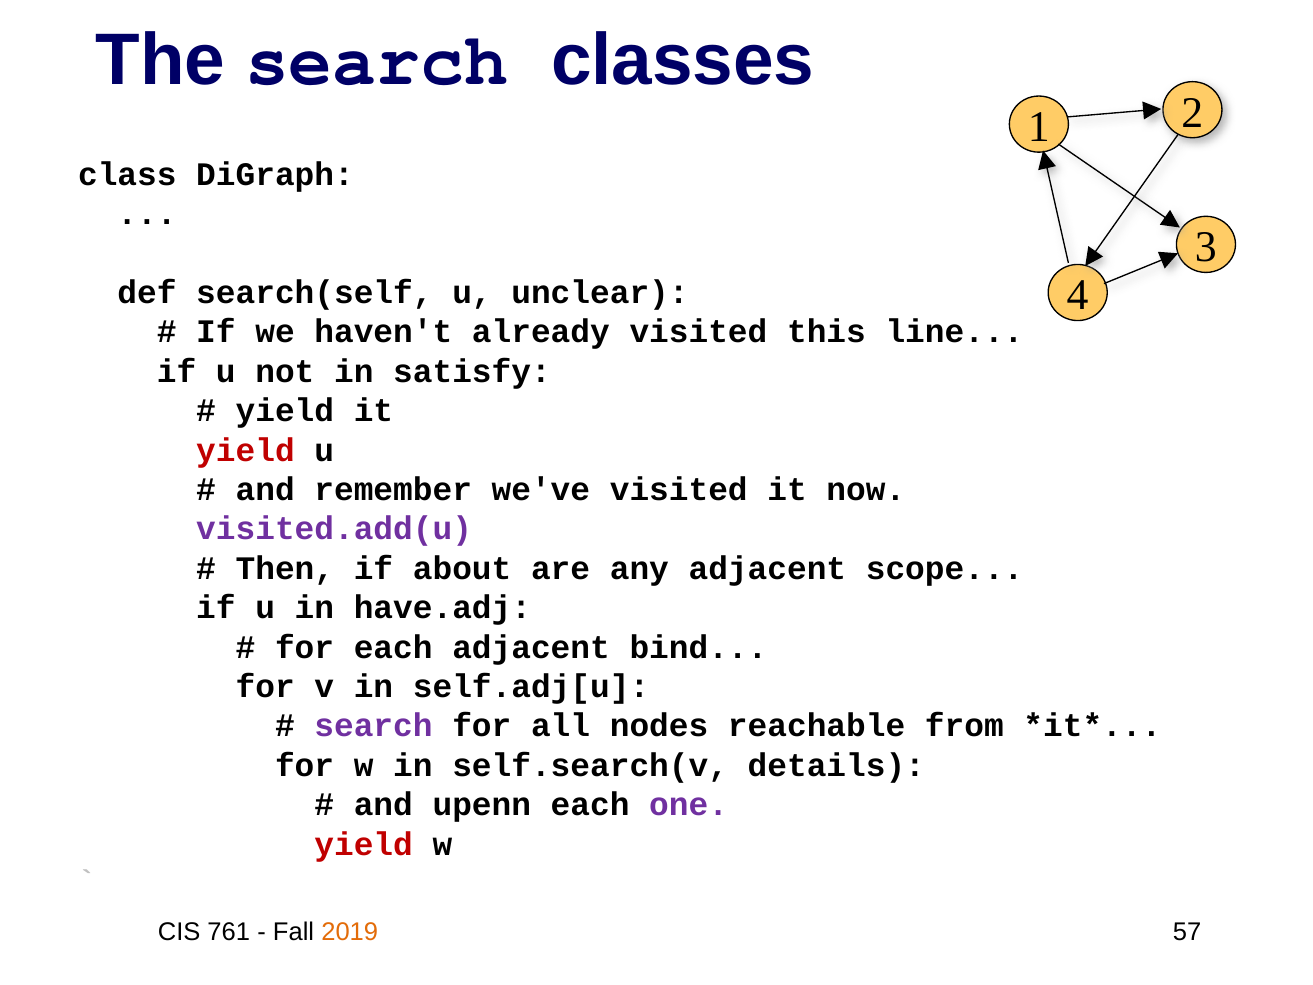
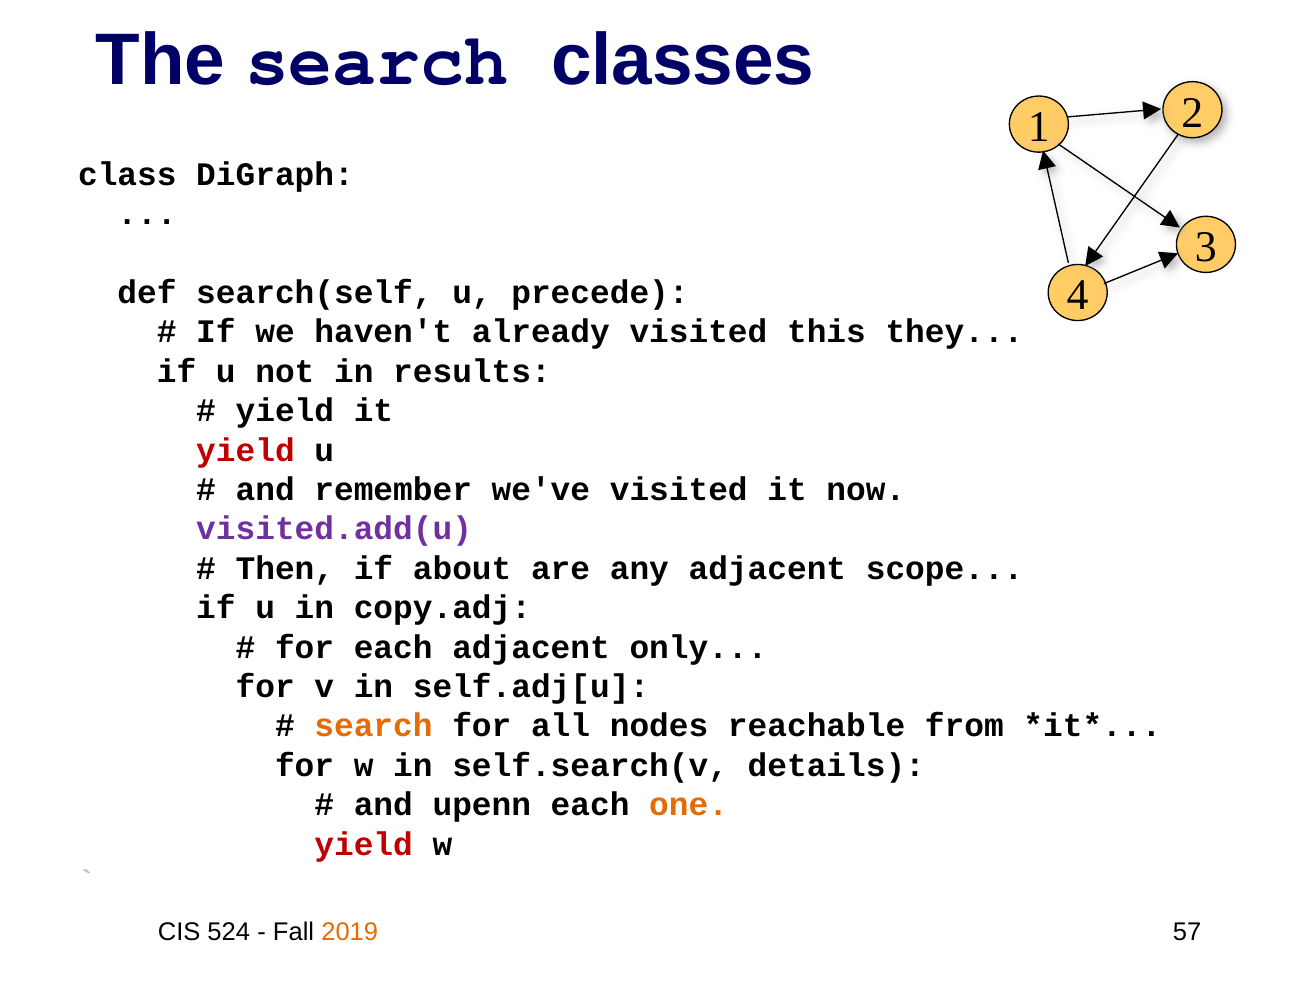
unclear: unclear -> precede (600, 293)
line: line -> they (954, 332)
satisfy: satisfy -> results (472, 371)
have.adj: have.adj -> copy.adj (442, 608)
bind: bind -> only (698, 647)
search colour: purple -> orange (373, 726)
one colour: purple -> orange (689, 805)
761: 761 -> 524 (229, 932)
